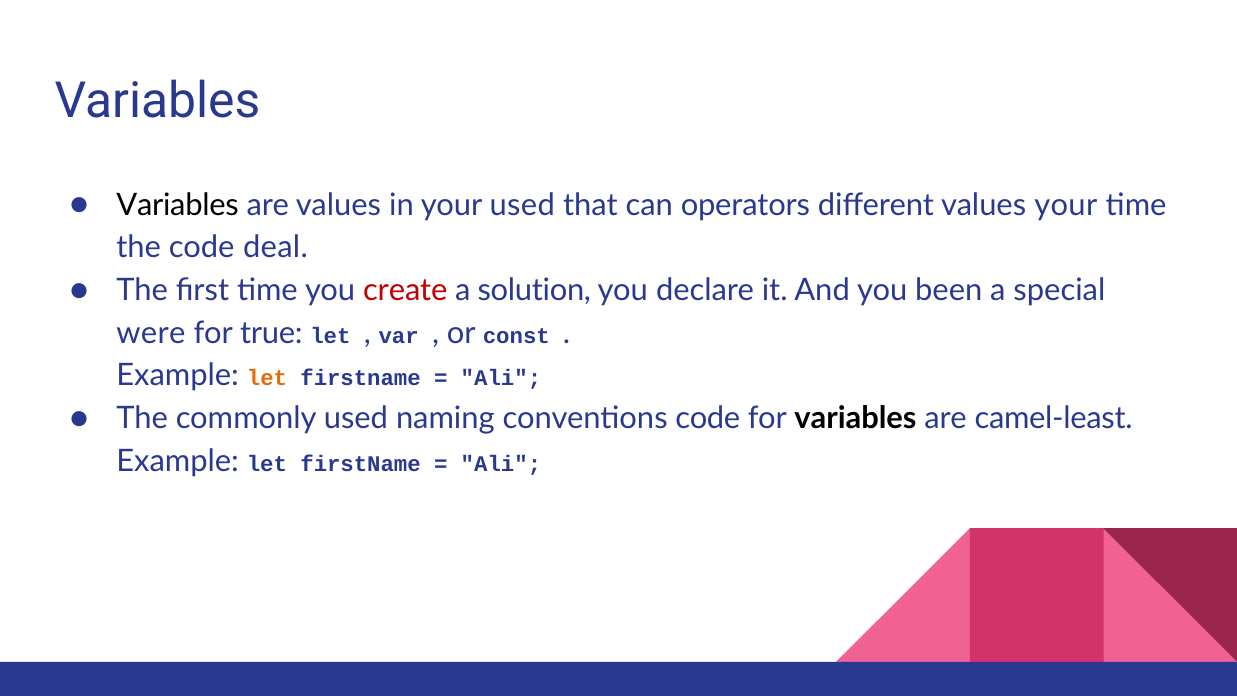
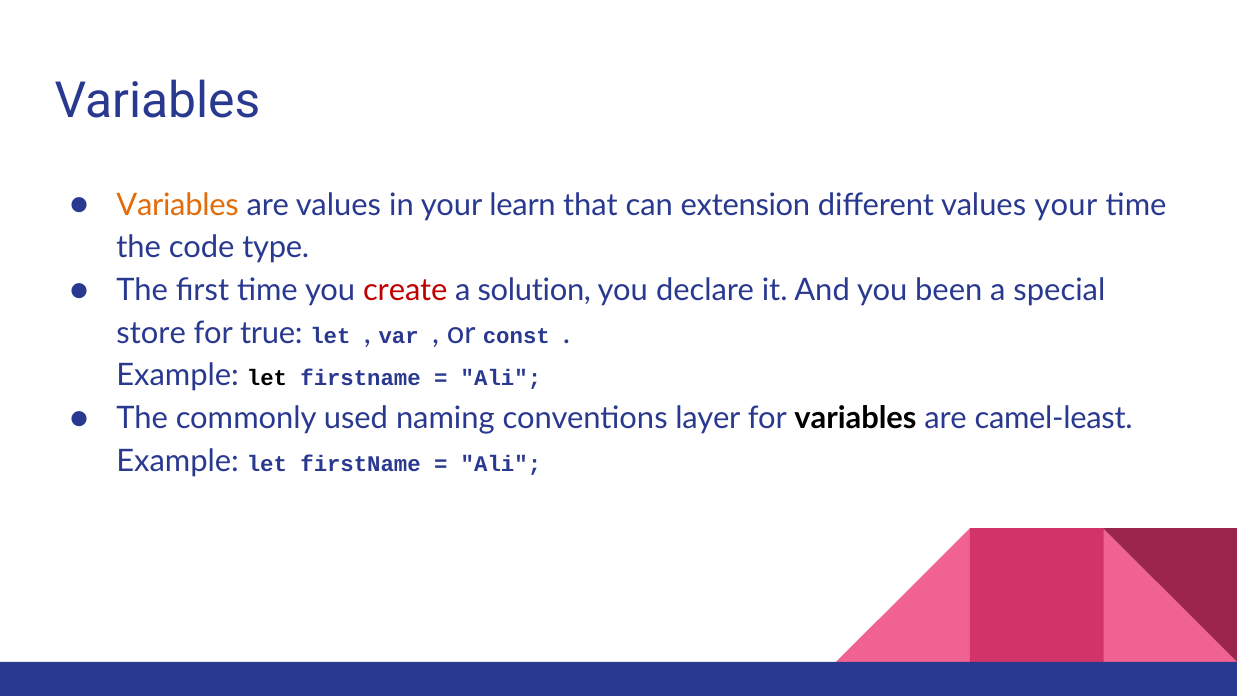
Variables colour: black -> orange (178, 205)
your used: used -> learn (523, 205)
operators: operators -> extension (745, 205)
deal: deal -> type (276, 248)
were: were -> store (151, 333)
let colour: orange -> black (267, 378)
conventions code: code -> layer (708, 418)
